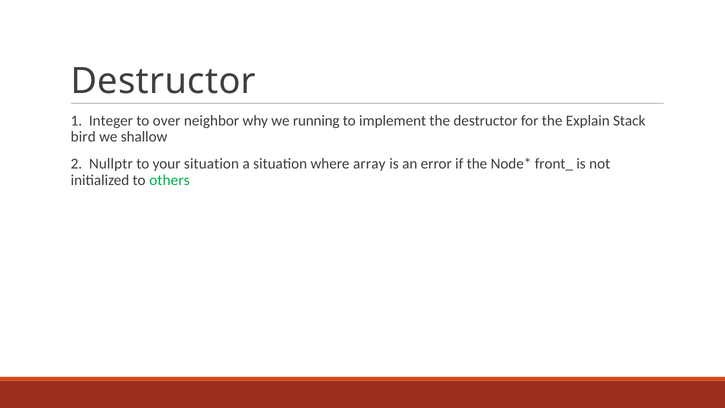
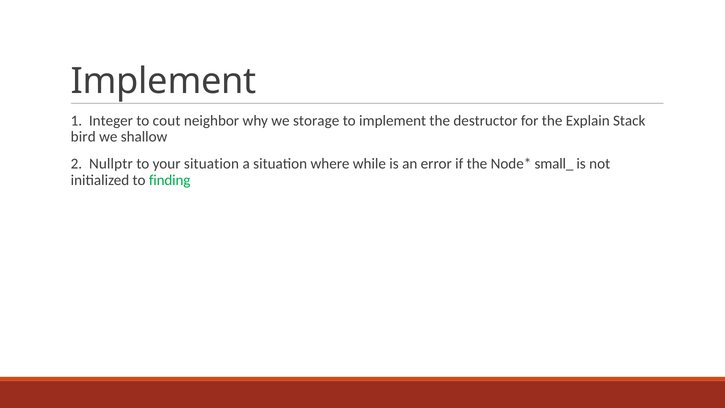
Destructor: Destructor -> Implement (164, 81)
over: over -> cout (167, 121)
running: running -> storage (316, 121)
array: array -> while (369, 164)
front_: front_ -> small_ (554, 164)
others: others -> finding (170, 180)
